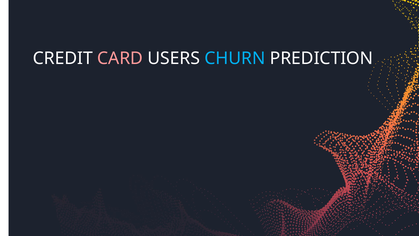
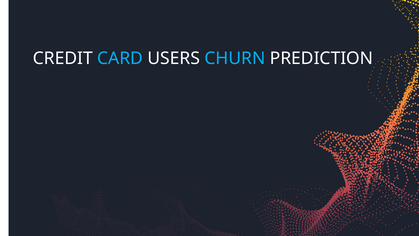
CARD colour: pink -> light blue (120, 58)
